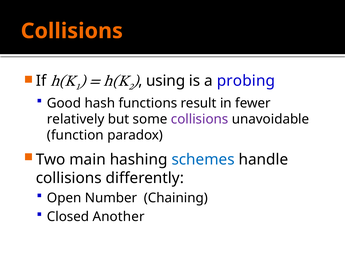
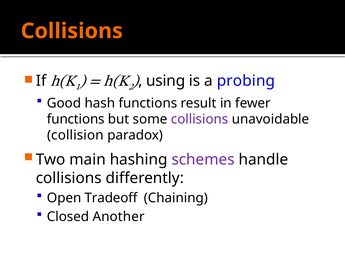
relatively: relatively -> functions (76, 119)
function: function -> collision (75, 135)
schemes colour: blue -> purple (203, 159)
Number: Number -> Tradeoff (111, 198)
